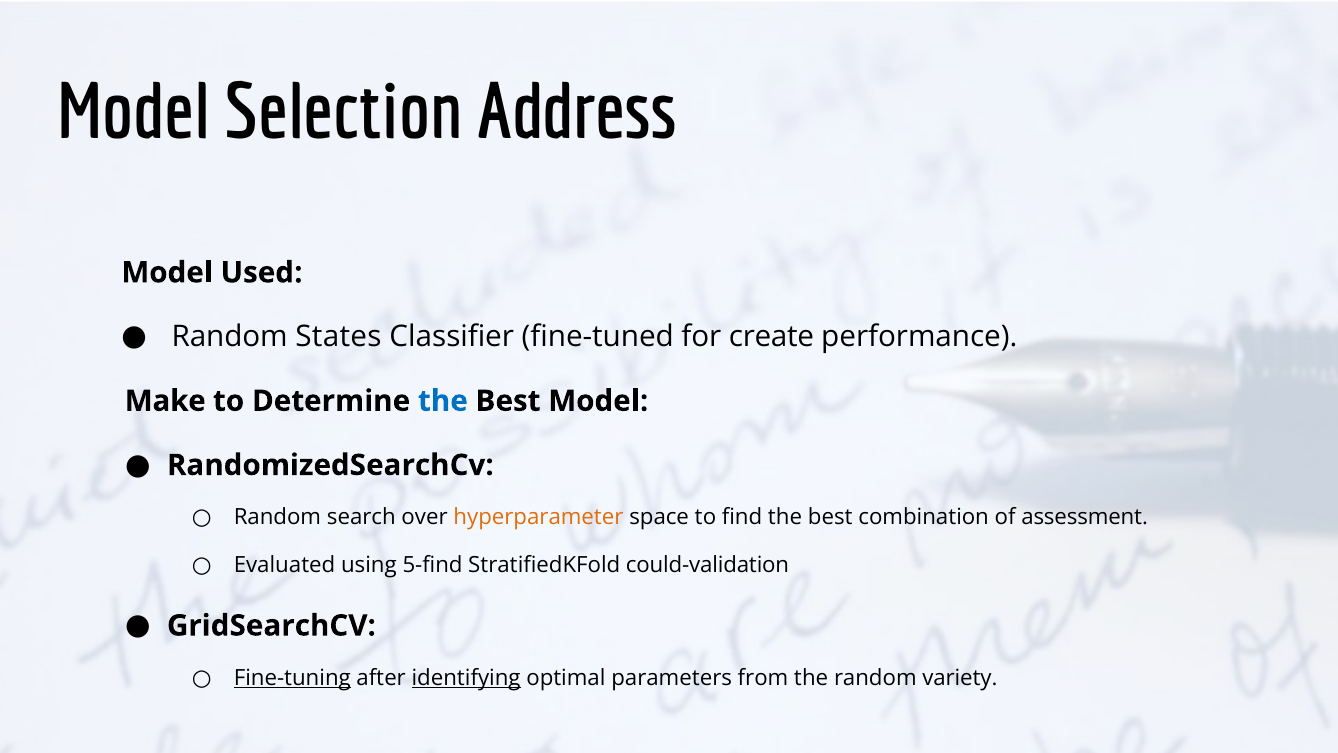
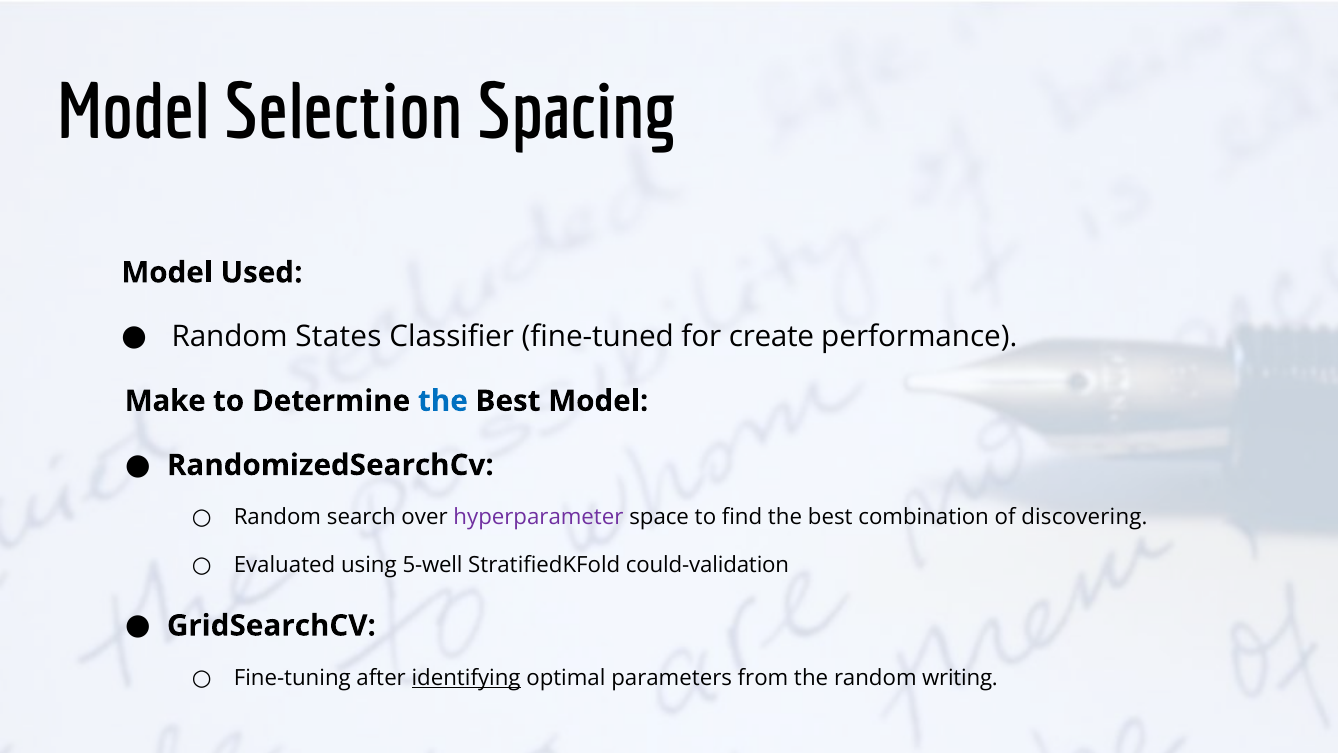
Address: Address -> Spacing (578, 113)
hyperparameter colour: orange -> purple (538, 517)
assessment: assessment -> discovering (1084, 517)
5-find: 5-find -> 5-well (433, 565)
Fine-tuning underline: present -> none (292, 678)
variety: variety -> writing (960, 678)
